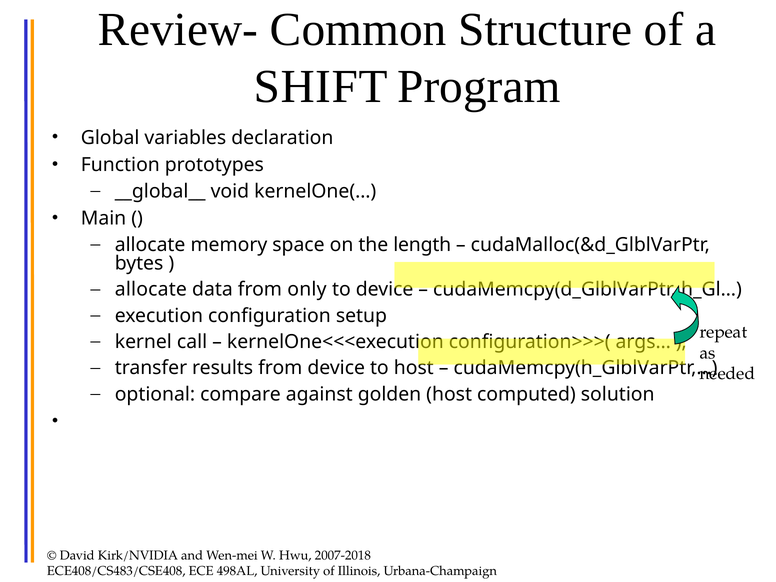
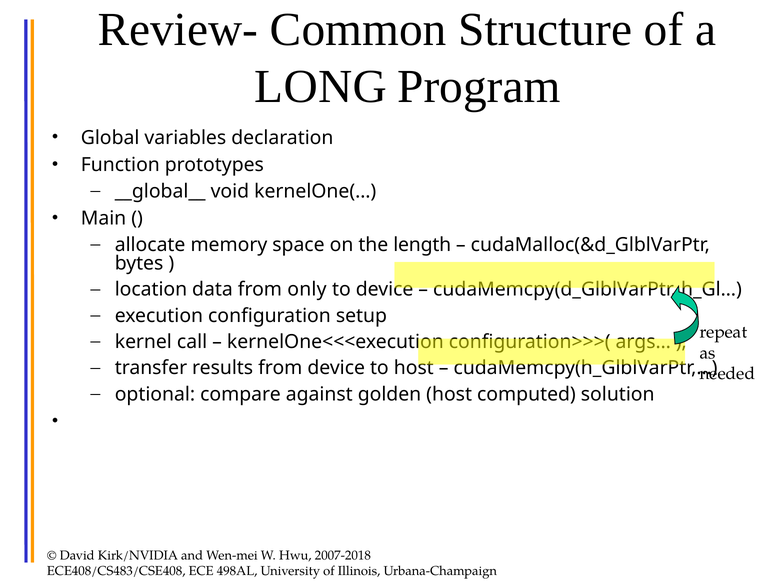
SHIFT: SHIFT -> LONG (321, 87)
allocate: allocate -> location (151, 290)
